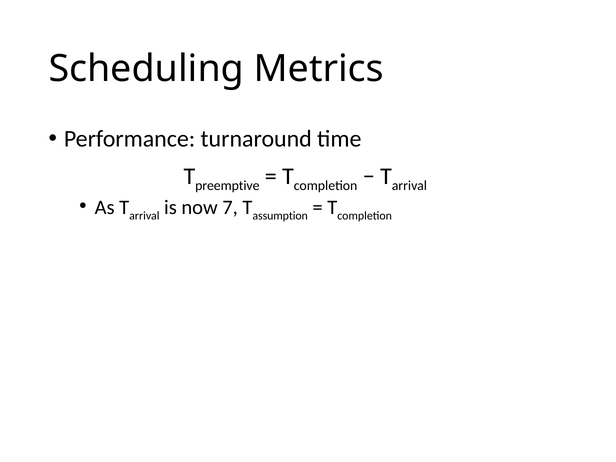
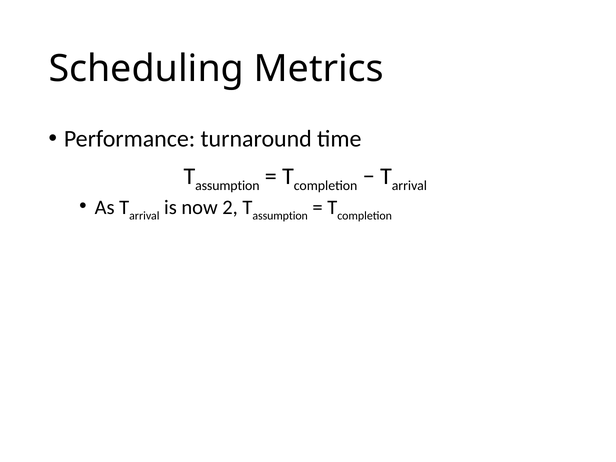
preemptive: preemptive -> assumption (227, 185)
7: 7 -> 2 (230, 208)
